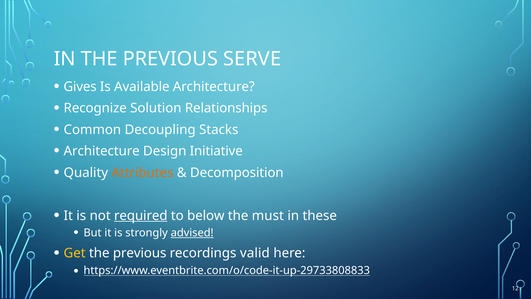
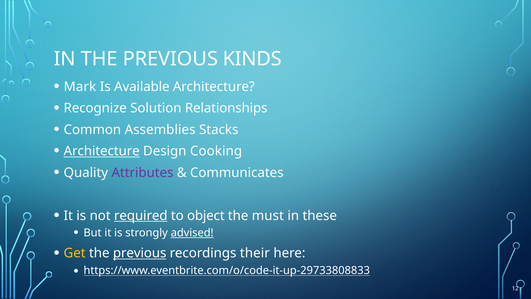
SERVE: SERVE -> KINDS (252, 59)
Gives: Gives -> Mark (80, 87)
Decoupling: Decoupling -> Assemblies (160, 130)
Architecture underline: none -> present (102, 151)
Initiative: Initiative -> Cooking (216, 151)
Attributes colour: orange -> purple (142, 172)
Decomposition: Decomposition -> Communicates (237, 172)
below: below -> object (206, 215)
previous underline: none -> present (140, 253)
valid: valid -> their (255, 253)
